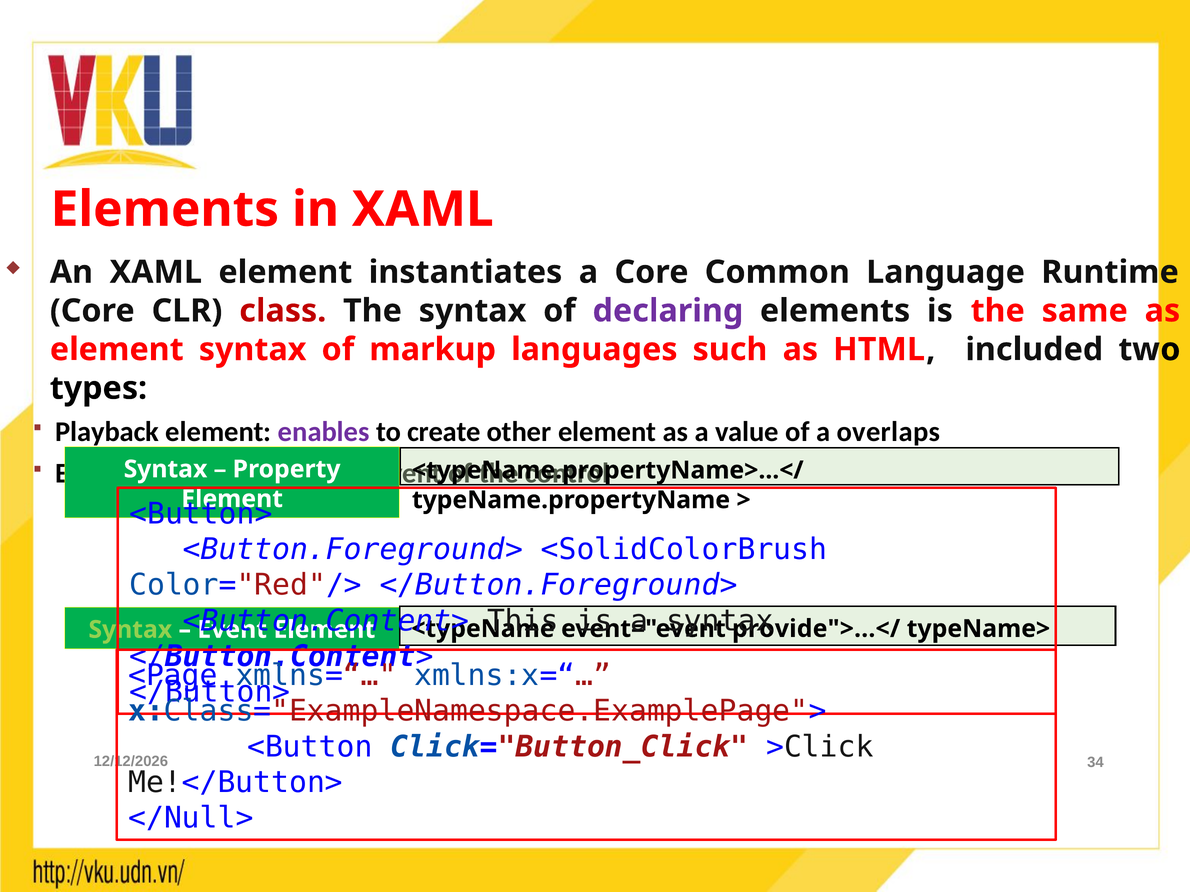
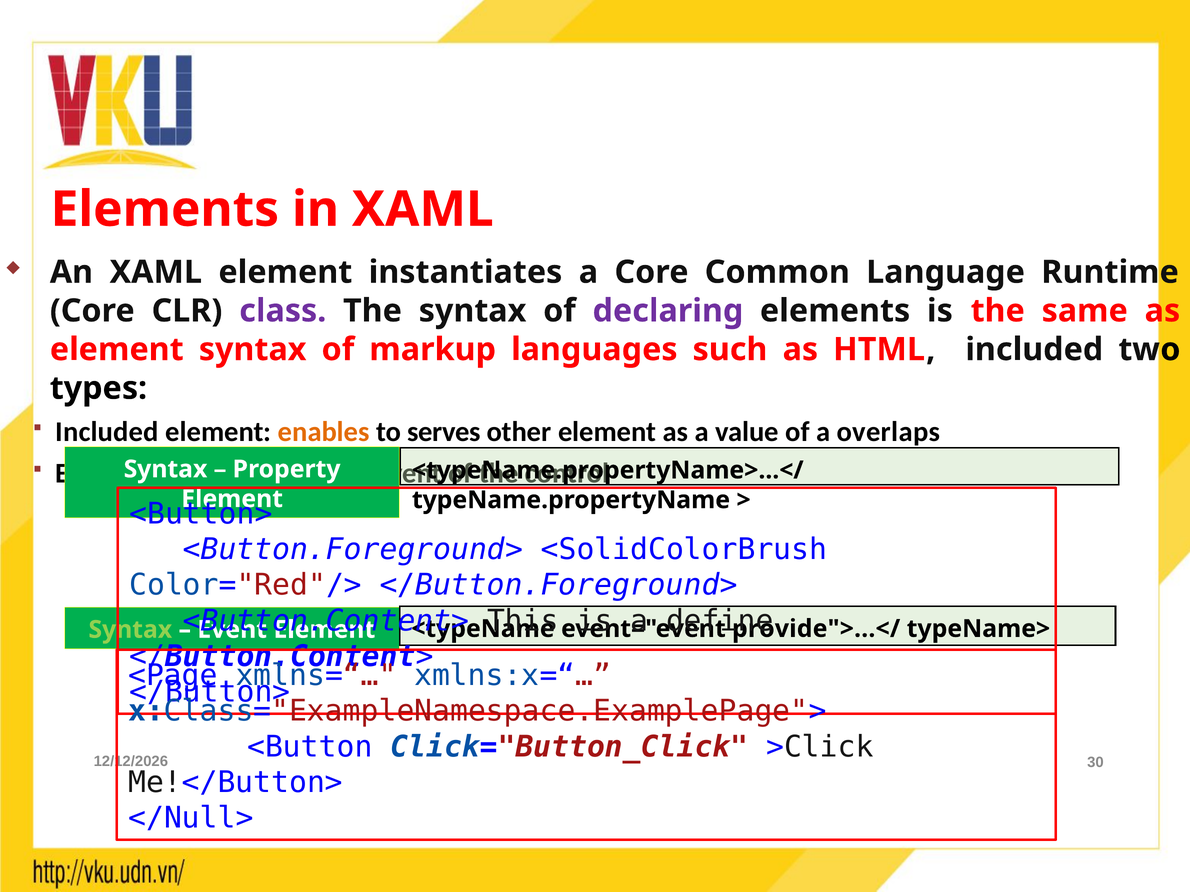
class colour: red -> purple (283, 311)
Playback: Playback -> Included (107, 432)
enables colour: purple -> orange (324, 432)
create: create -> serves (444, 432)
syntax: syntax -> define (720, 621)
34: 34 -> 30 (1095, 763)
